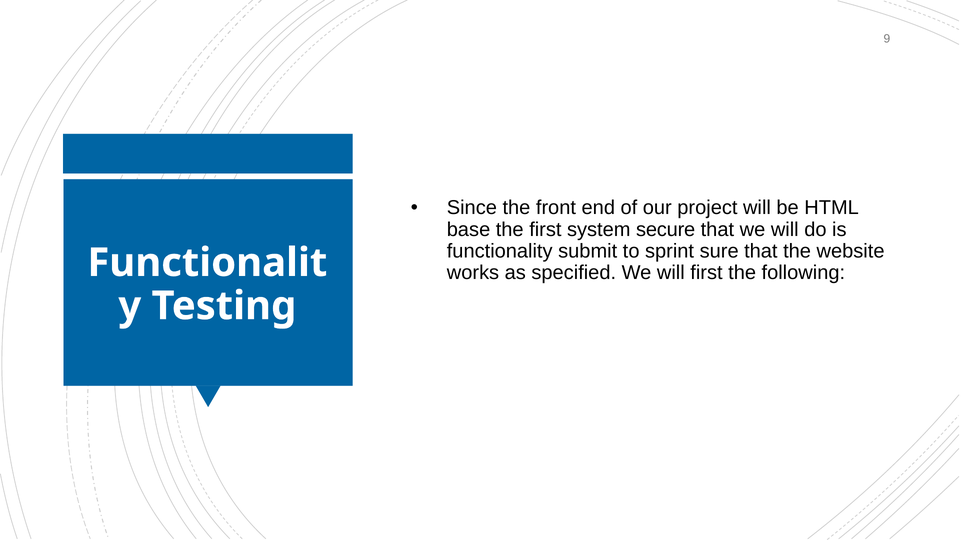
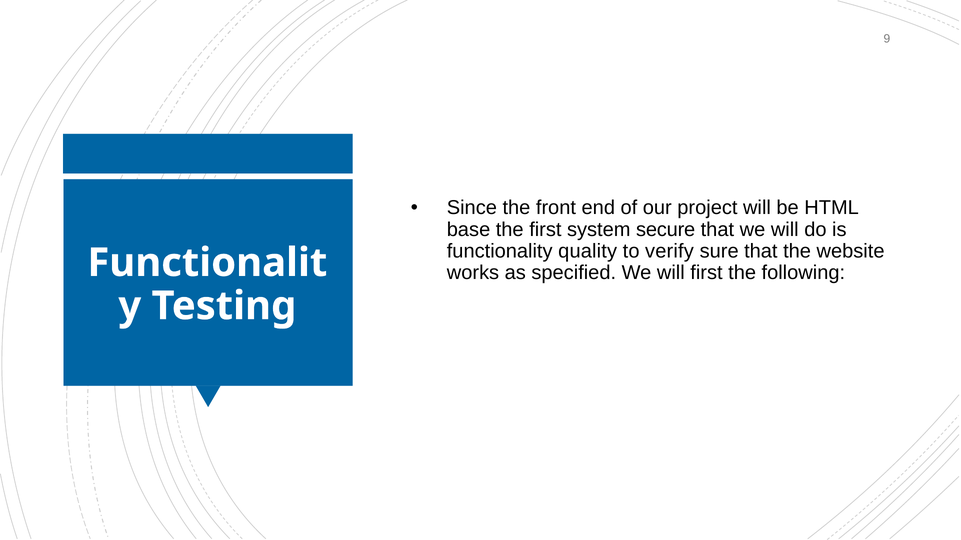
submit: submit -> quality (588, 251)
sprint: sprint -> verify (669, 251)
